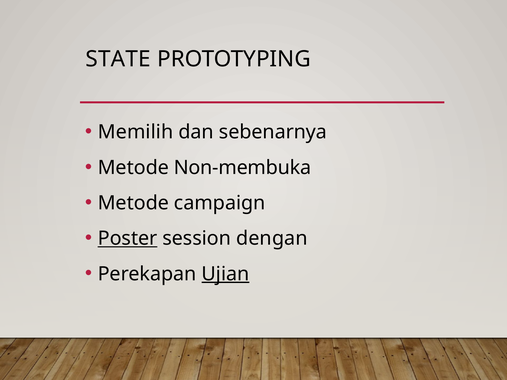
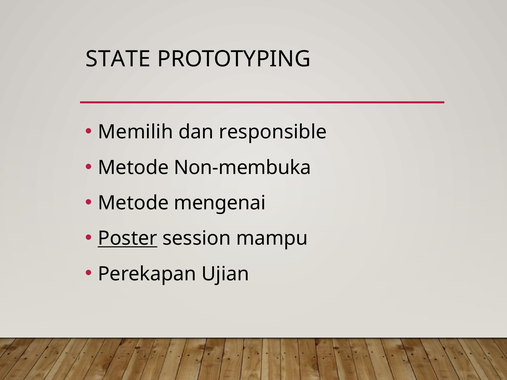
sebenarnya: sebenarnya -> responsible (273, 132)
campaign: campaign -> mengenai (220, 203)
dengan: dengan -> mampu (272, 239)
Ujian underline: present -> none (225, 274)
